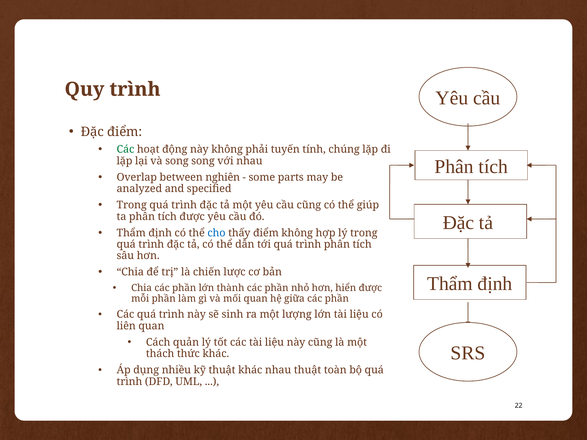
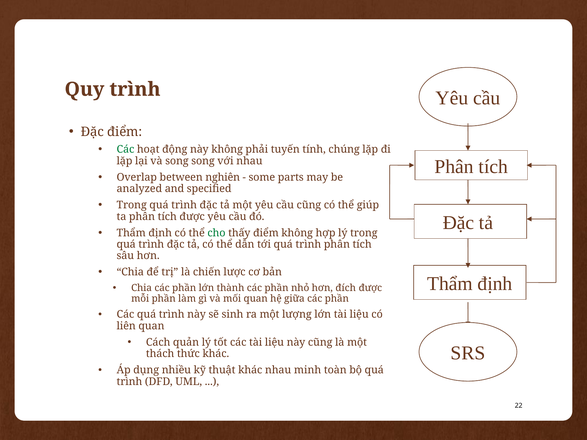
cho colour: blue -> green (216, 233)
hiển: hiển -> đích (346, 288)
nhau thuật: thuật -> minh (308, 370)
